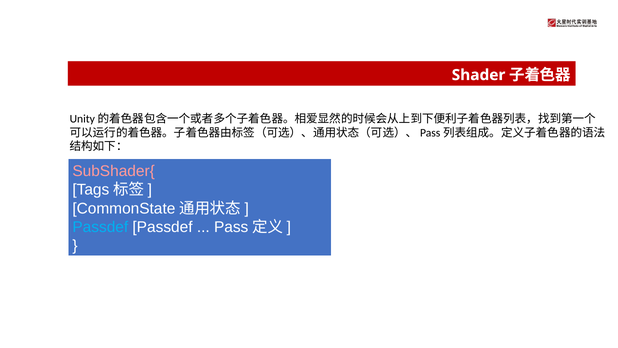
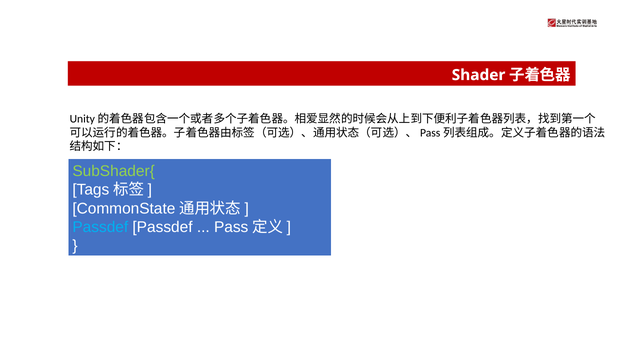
SubShader{ colour: pink -> light green (114, 171)
